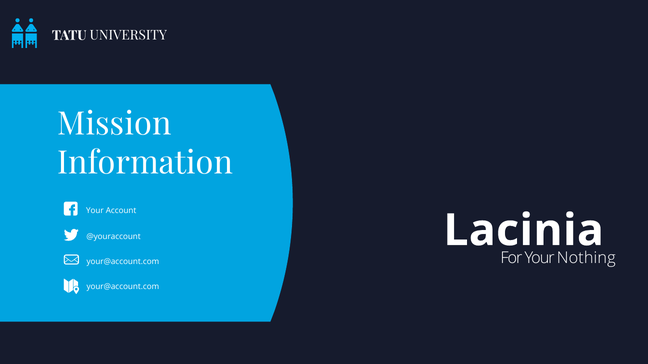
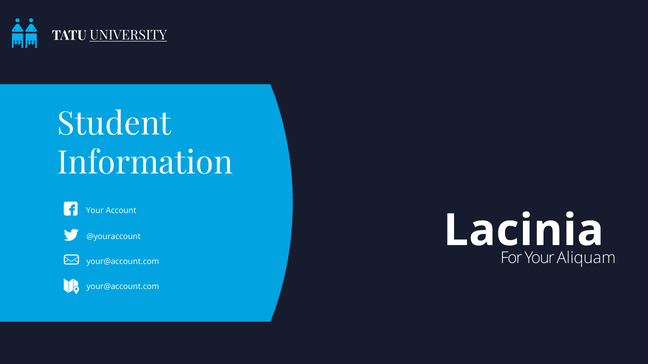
UNIVERSITY underline: none -> present (128, 35)
Mission: Mission -> Student (114, 124)
Nothing: Nothing -> Aliquam (586, 258)
